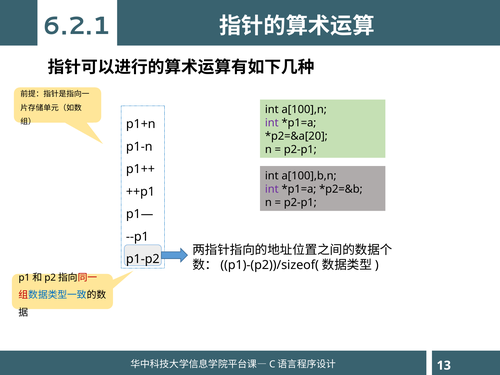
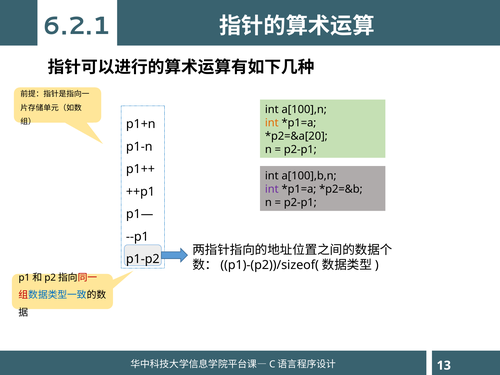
int colour: purple -> orange (272, 123)
